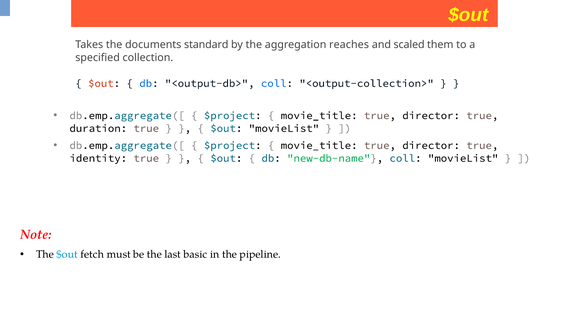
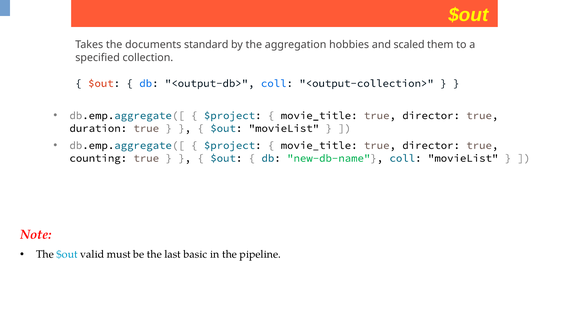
reaches: reaches -> hobbies (349, 45)
identity: identity -> counting (98, 158)
fetch: fetch -> valid (92, 254)
